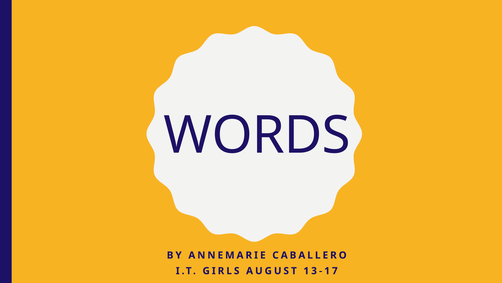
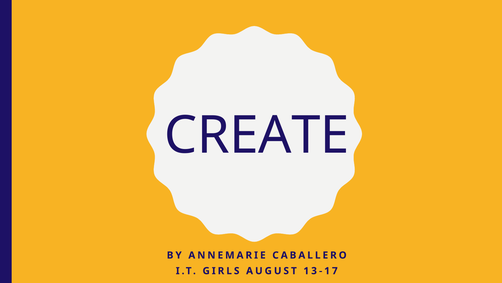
WORDS: WORDS -> CREATE (257, 135)
